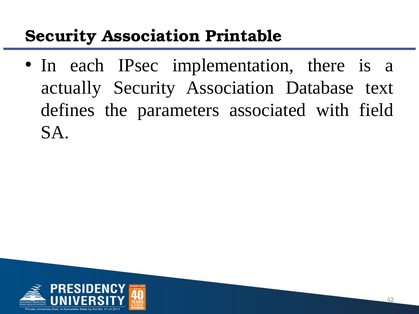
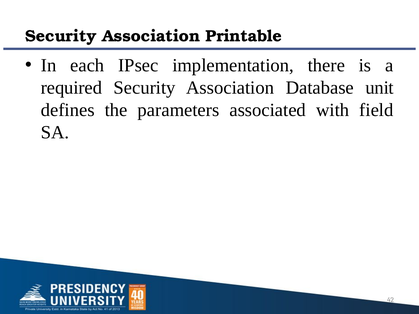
actually: actually -> required (71, 88)
text: text -> unit (380, 88)
